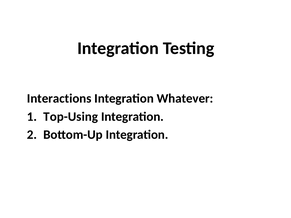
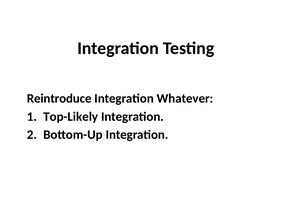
Interactions: Interactions -> Reintroduce (59, 99)
Top-Using: Top-Using -> Top-Likely (71, 117)
